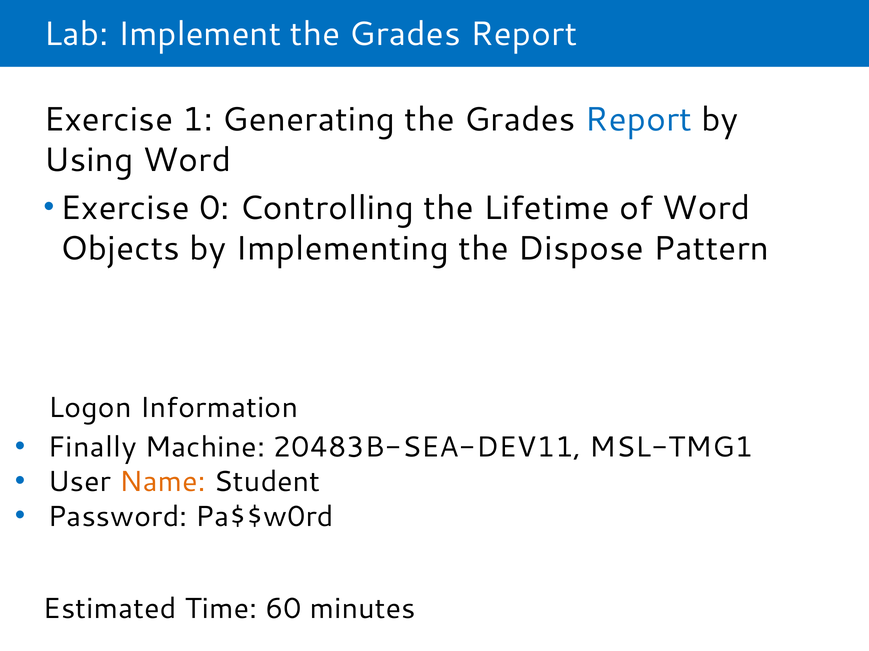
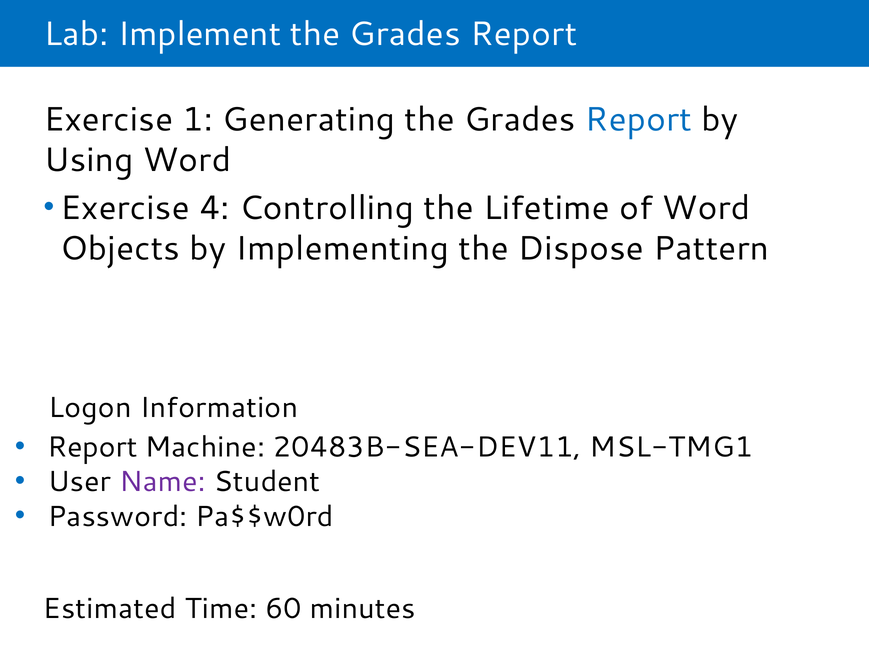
0: 0 -> 4 (214, 208)
Finally: Finally -> Report (92, 448)
Name colour: orange -> purple (162, 482)
